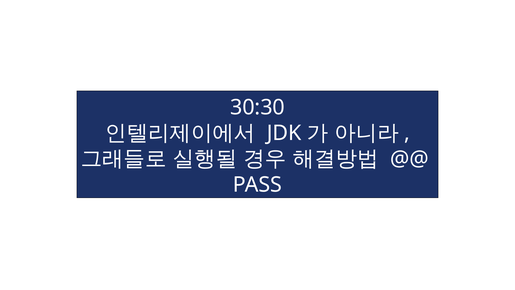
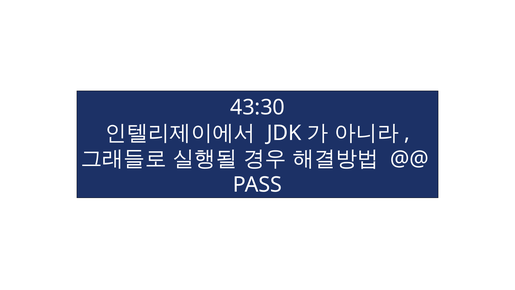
30:30: 30:30 -> 43:30 (257, 107)
